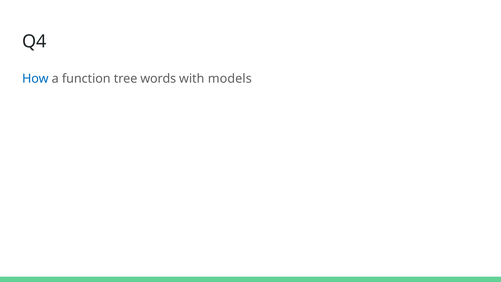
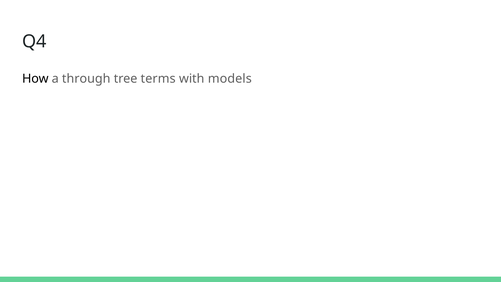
How colour: blue -> black (35, 79)
function: function -> through (86, 79)
words: words -> terms (158, 79)
